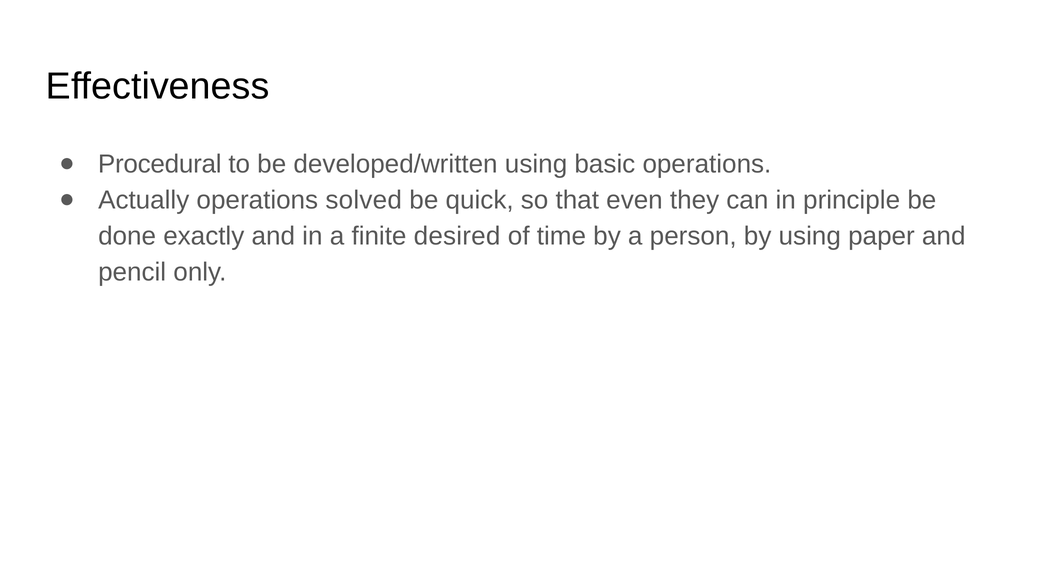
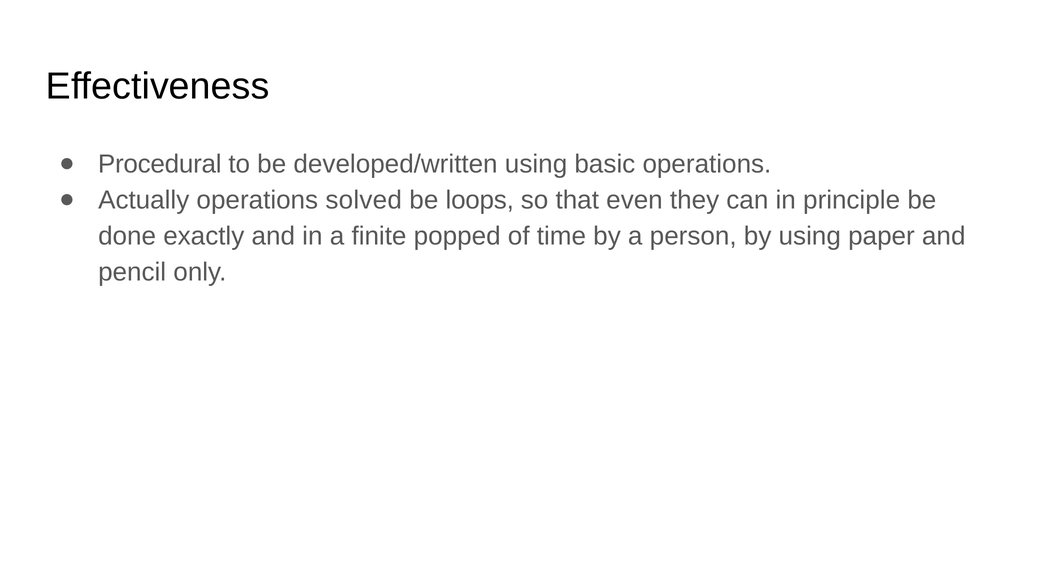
quick: quick -> loops (480, 200)
desired: desired -> popped (457, 236)
